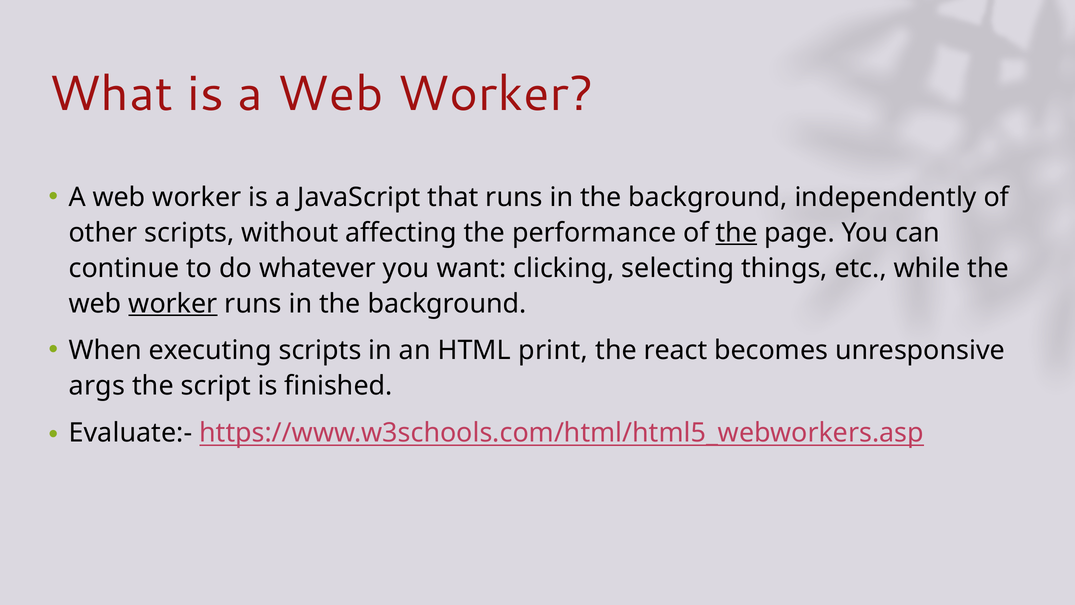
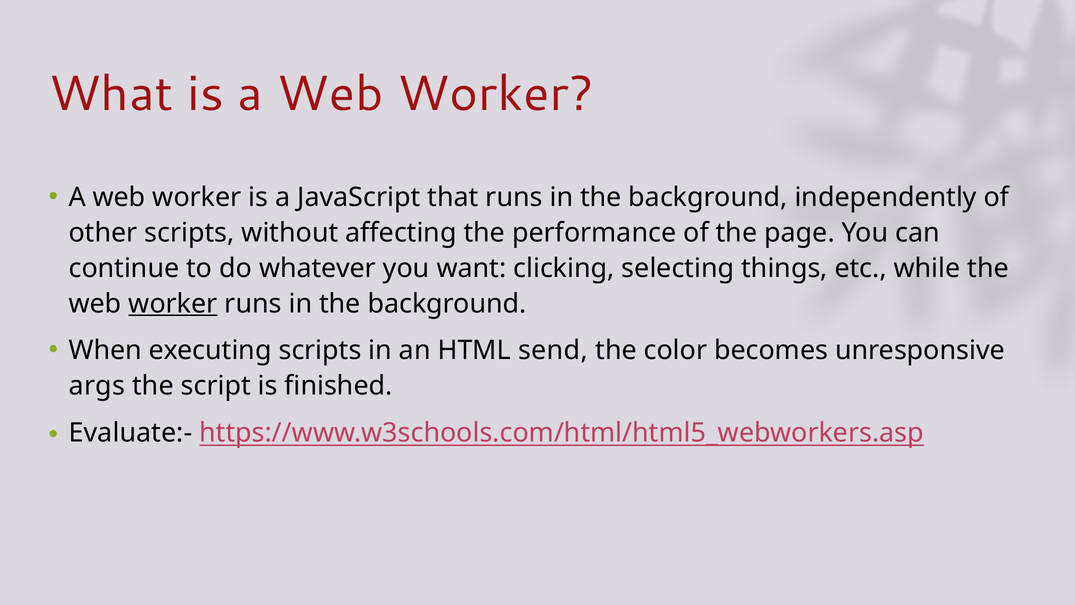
the underline: present -> none (736, 233)
print: print -> send (553, 350)
react: react -> color (676, 350)
